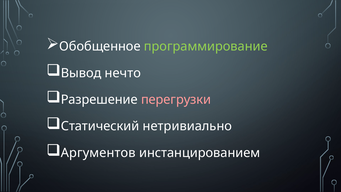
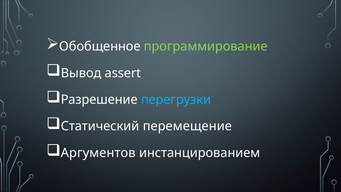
нечто: нечто -> assert (123, 73)
перегрузки colour: pink -> light blue (176, 100)
нетривиально: нетривиально -> перемещение (187, 126)
